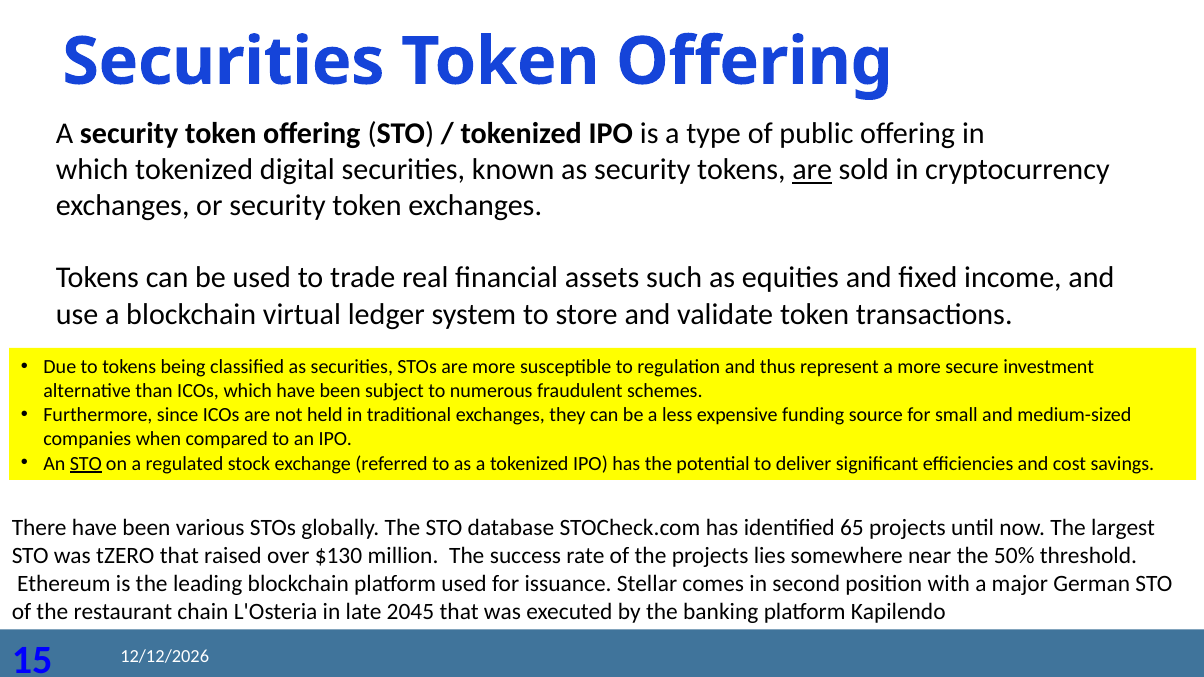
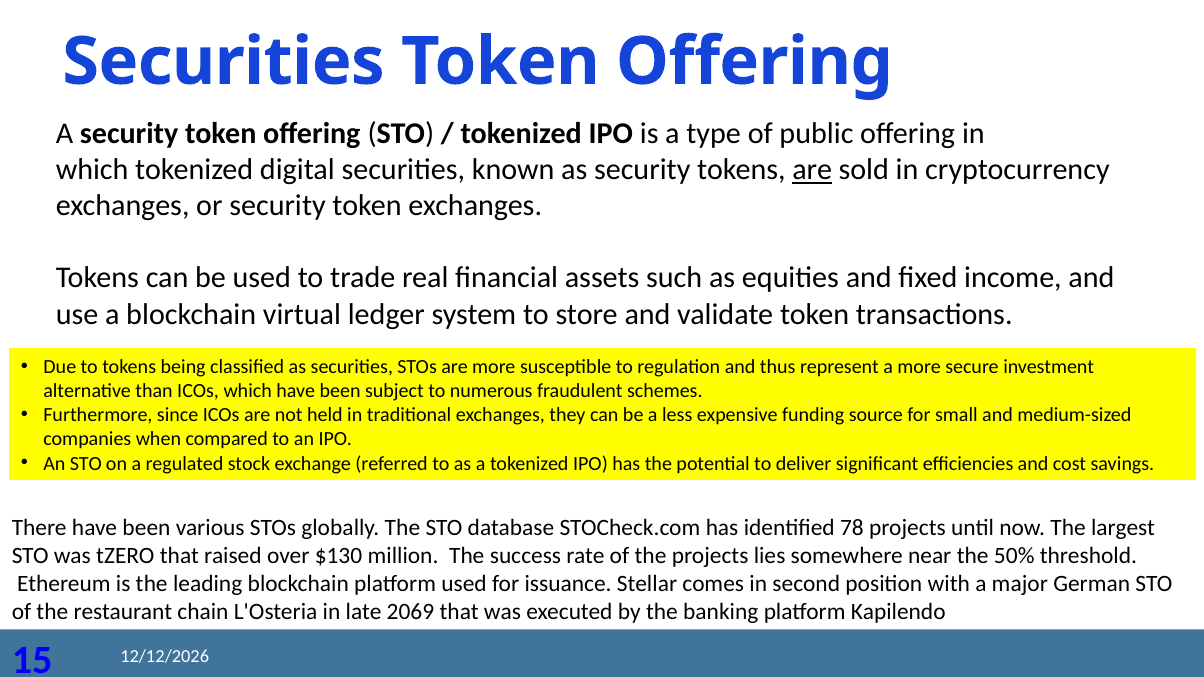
STO underline: present -> none (86, 464)
65: 65 -> 78 (852, 528)
2045: 2045 -> 2069 (410, 612)
